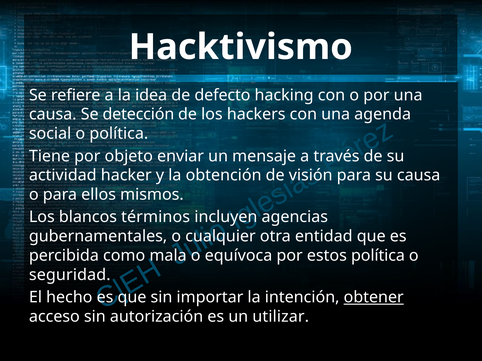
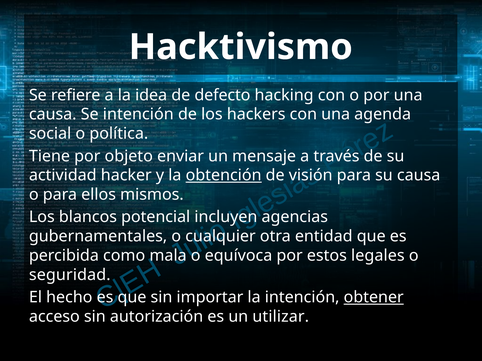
Se detección: detección -> intención (138, 115)
obtención underline: none -> present (224, 176)
términos: términos -> potencial (156, 217)
estos política: política -> legales (378, 256)
